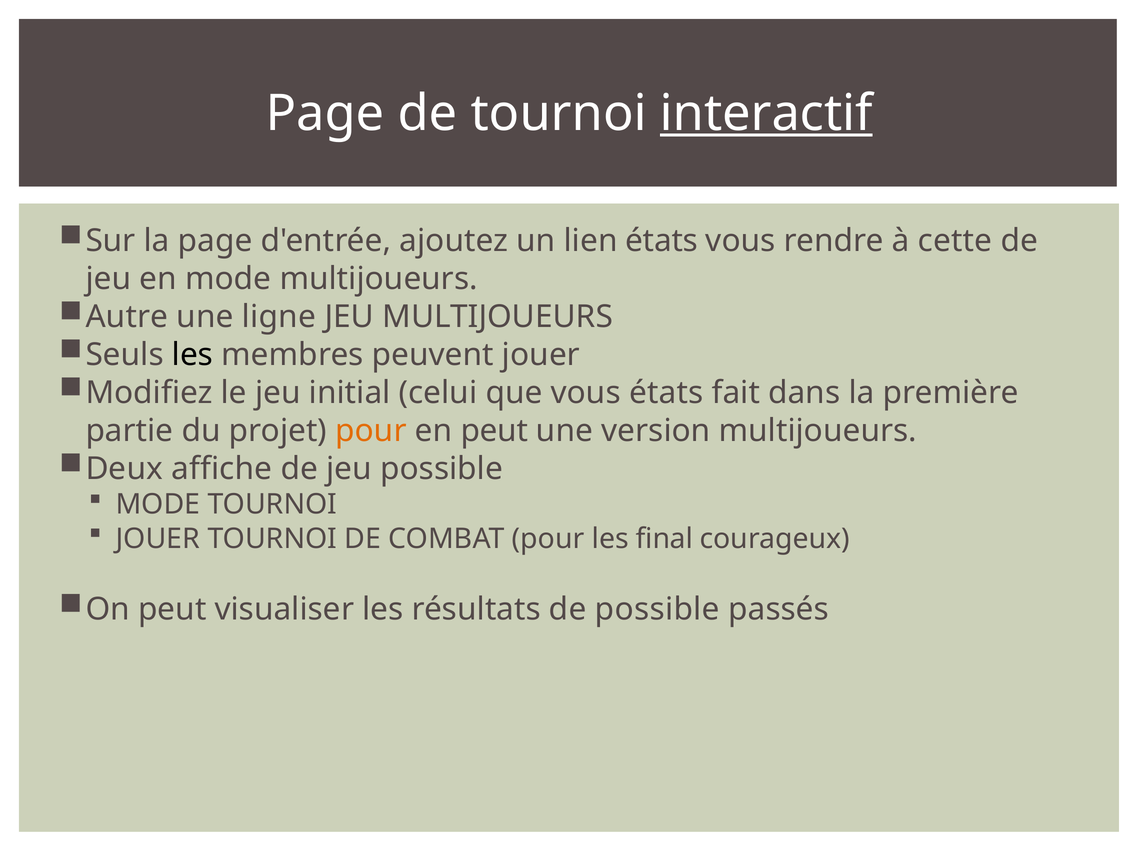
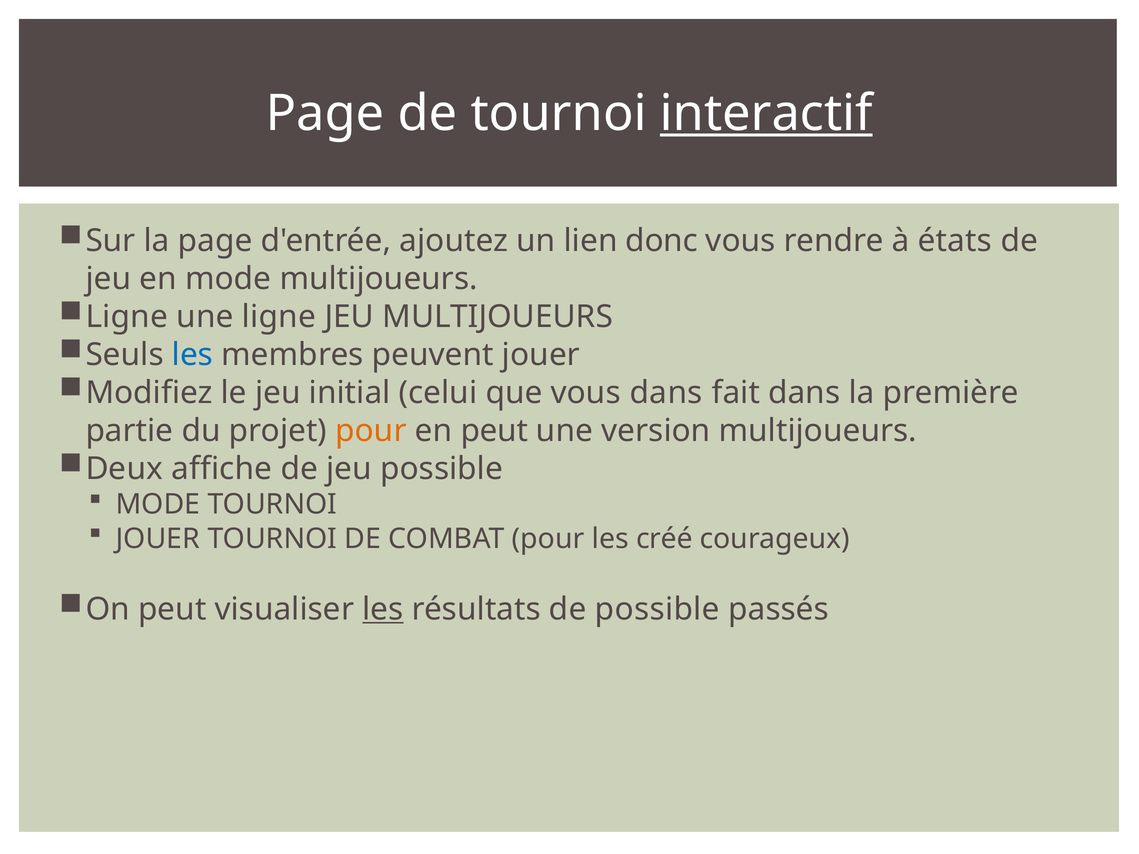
lien états: états -> donc (662, 241)
cette: cette -> états (955, 241)
Autre: Autre -> Ligne (127, 317)
les colour: black -> blue (192, 355)
vous états: états -> dans (666, 393)
final: final -> créé (664, 539)
les underline: none -> present (383, 609)
